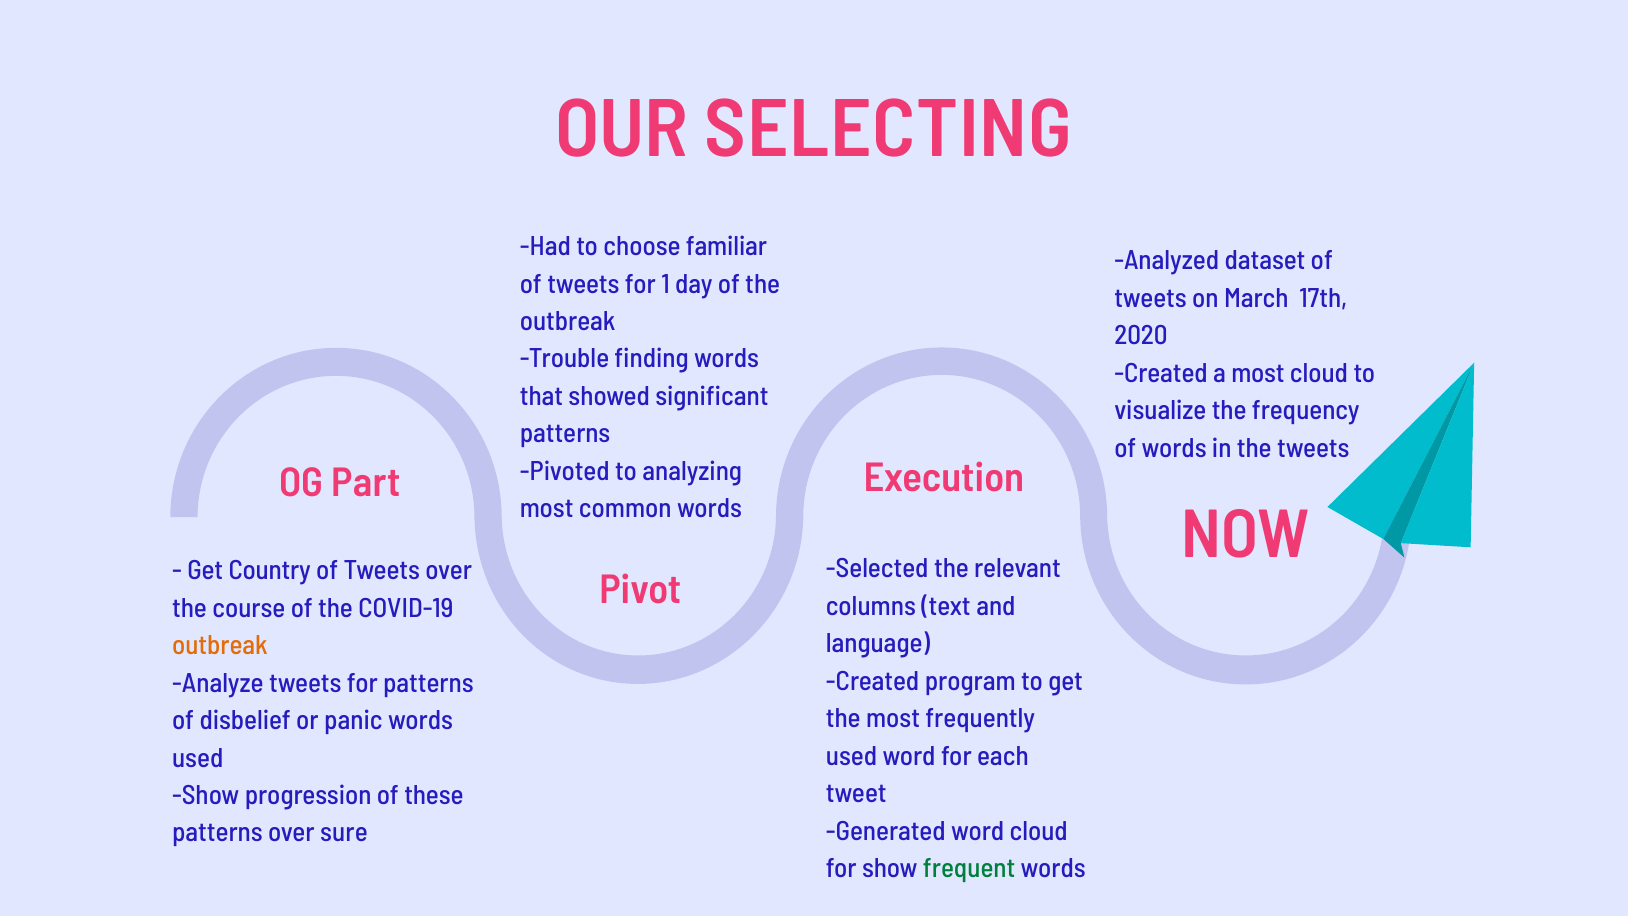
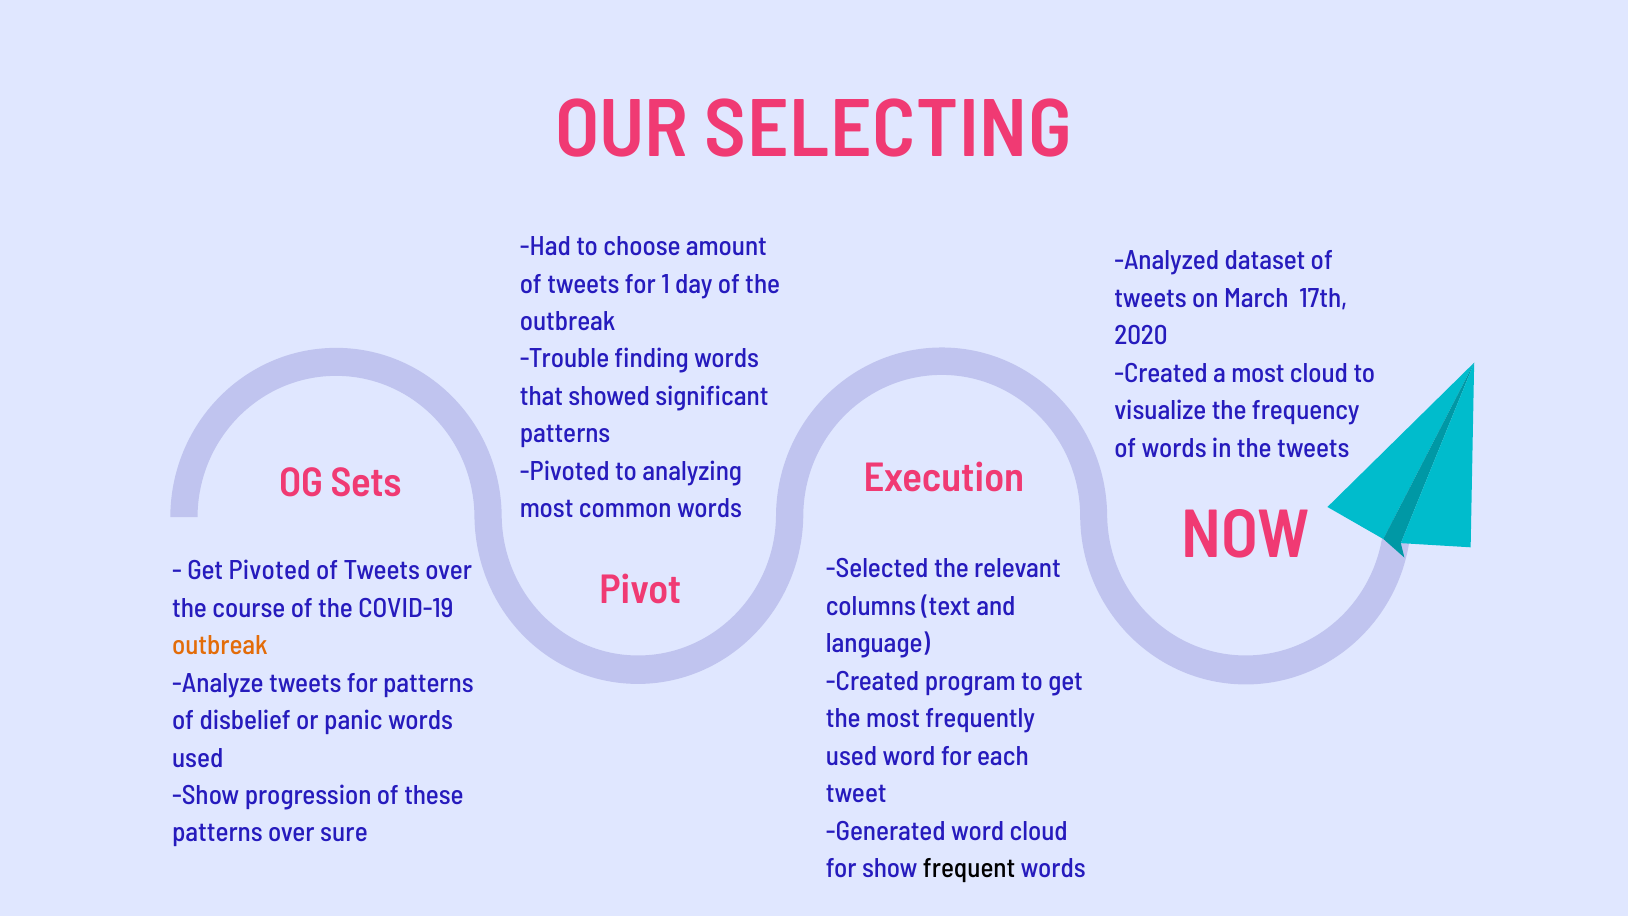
familiar: familiar -> amount (726, 247)
Part: Part -> Sets (366, 483)
Get Country: Country -> Pivoted (270, 571)
frequent colour: green -> black (969, 868)
